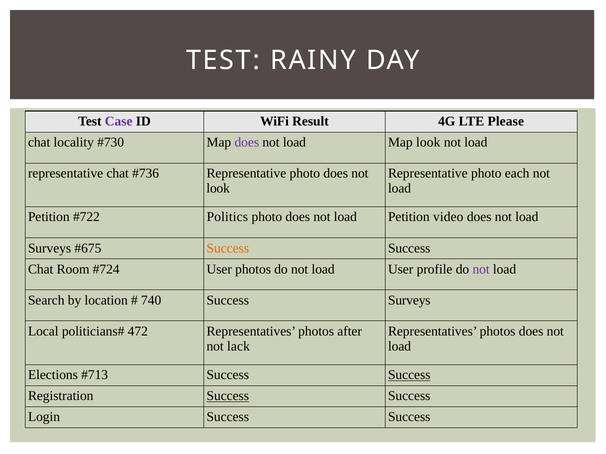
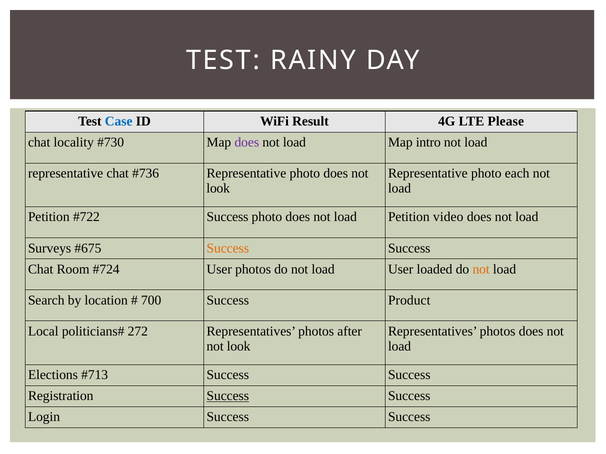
Case colour: purple -> blue (119, 121)
Map look: look -> intro (428, 143)
Politics: Politics -> Success (227, 217)
profile: profile -> loaded (435, 269)
not colour: purple -> orange (481, 269)
740: 740 -> 700 (151, 301)
Success Surveys: Surveys -> Product (409, 301)
472: 472 -> 272 (138, 332)
lack: lack -> look (239, 347)
Success underline: present -> none (409, 375)
